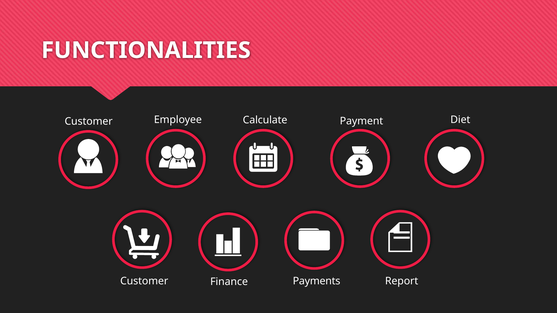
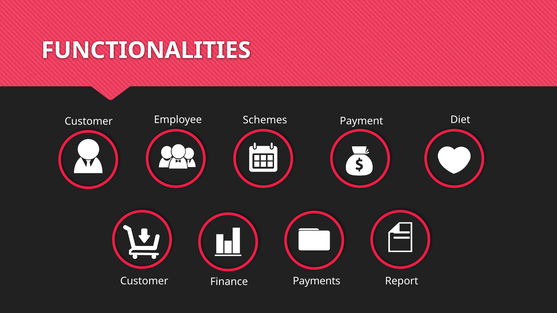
Calculate: Calculate -> Schemes (265, 120)
